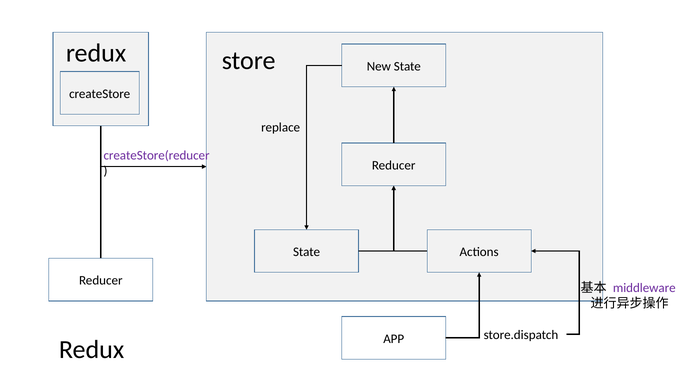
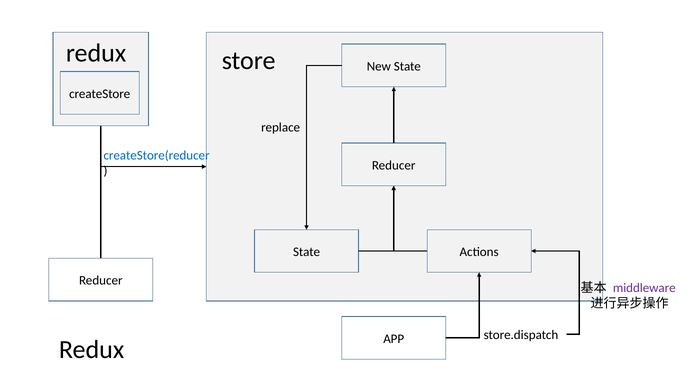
createStore(reducer colour: purple -> blue (157, 155)
